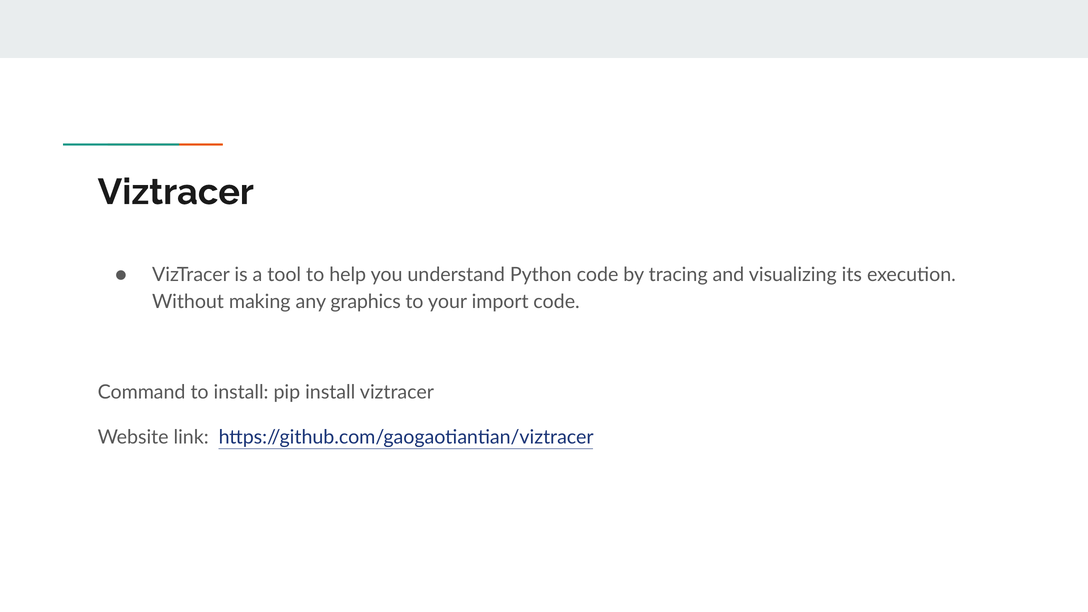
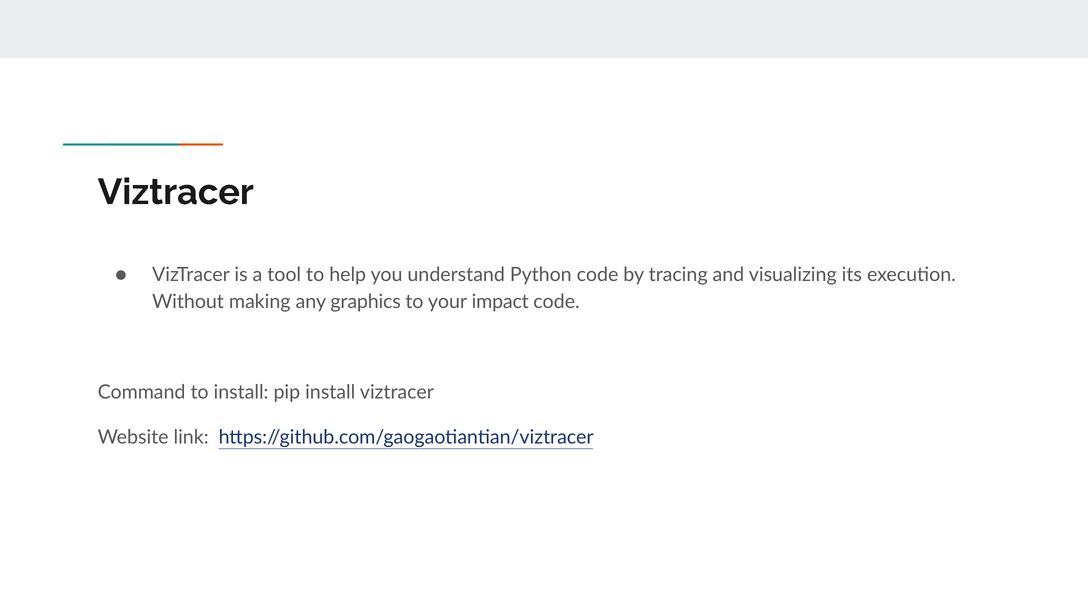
import: import -> impact (500, 302)
